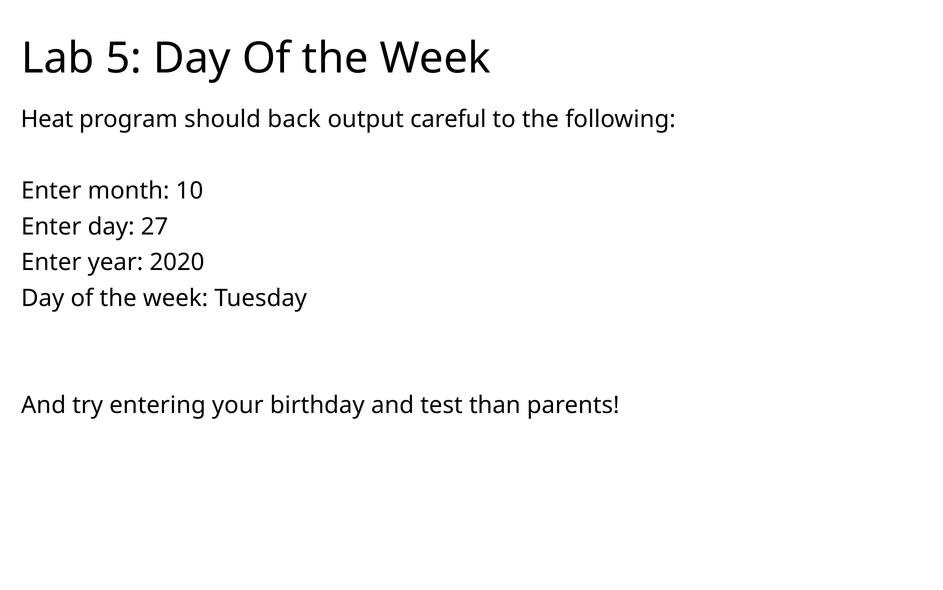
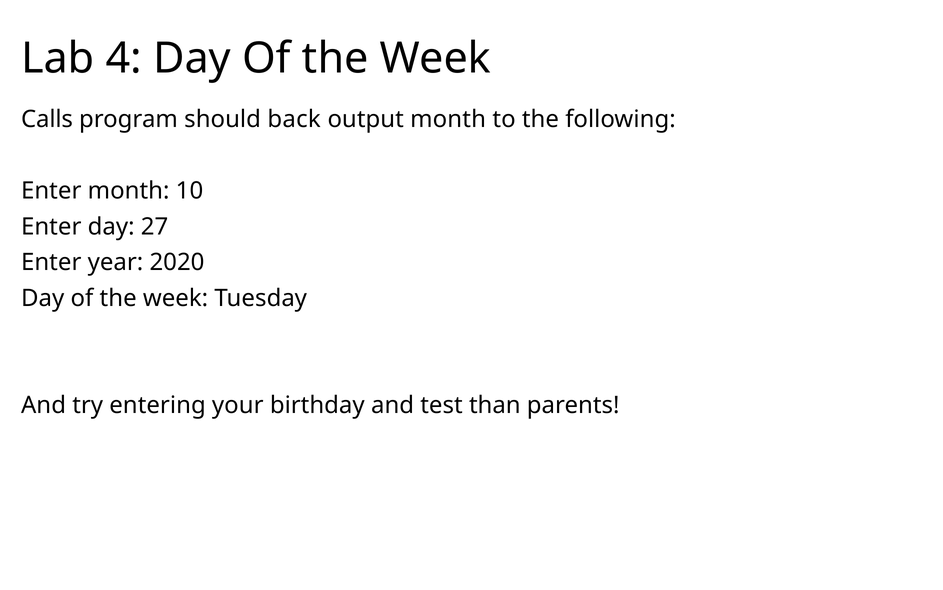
5: 5 -> 4 (124, 58)
Heat: Heat -> Calls (47, 119)
output careful: careful -> month (448, 119)
